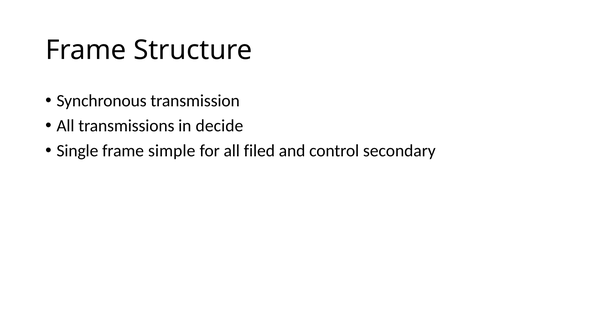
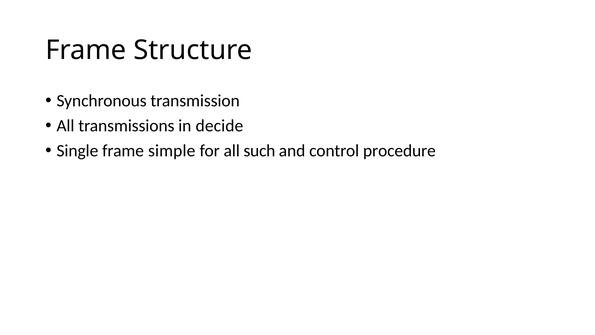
filed: filed -> such (259, 150)
secondary: secondary -> procedure (399, 150)
